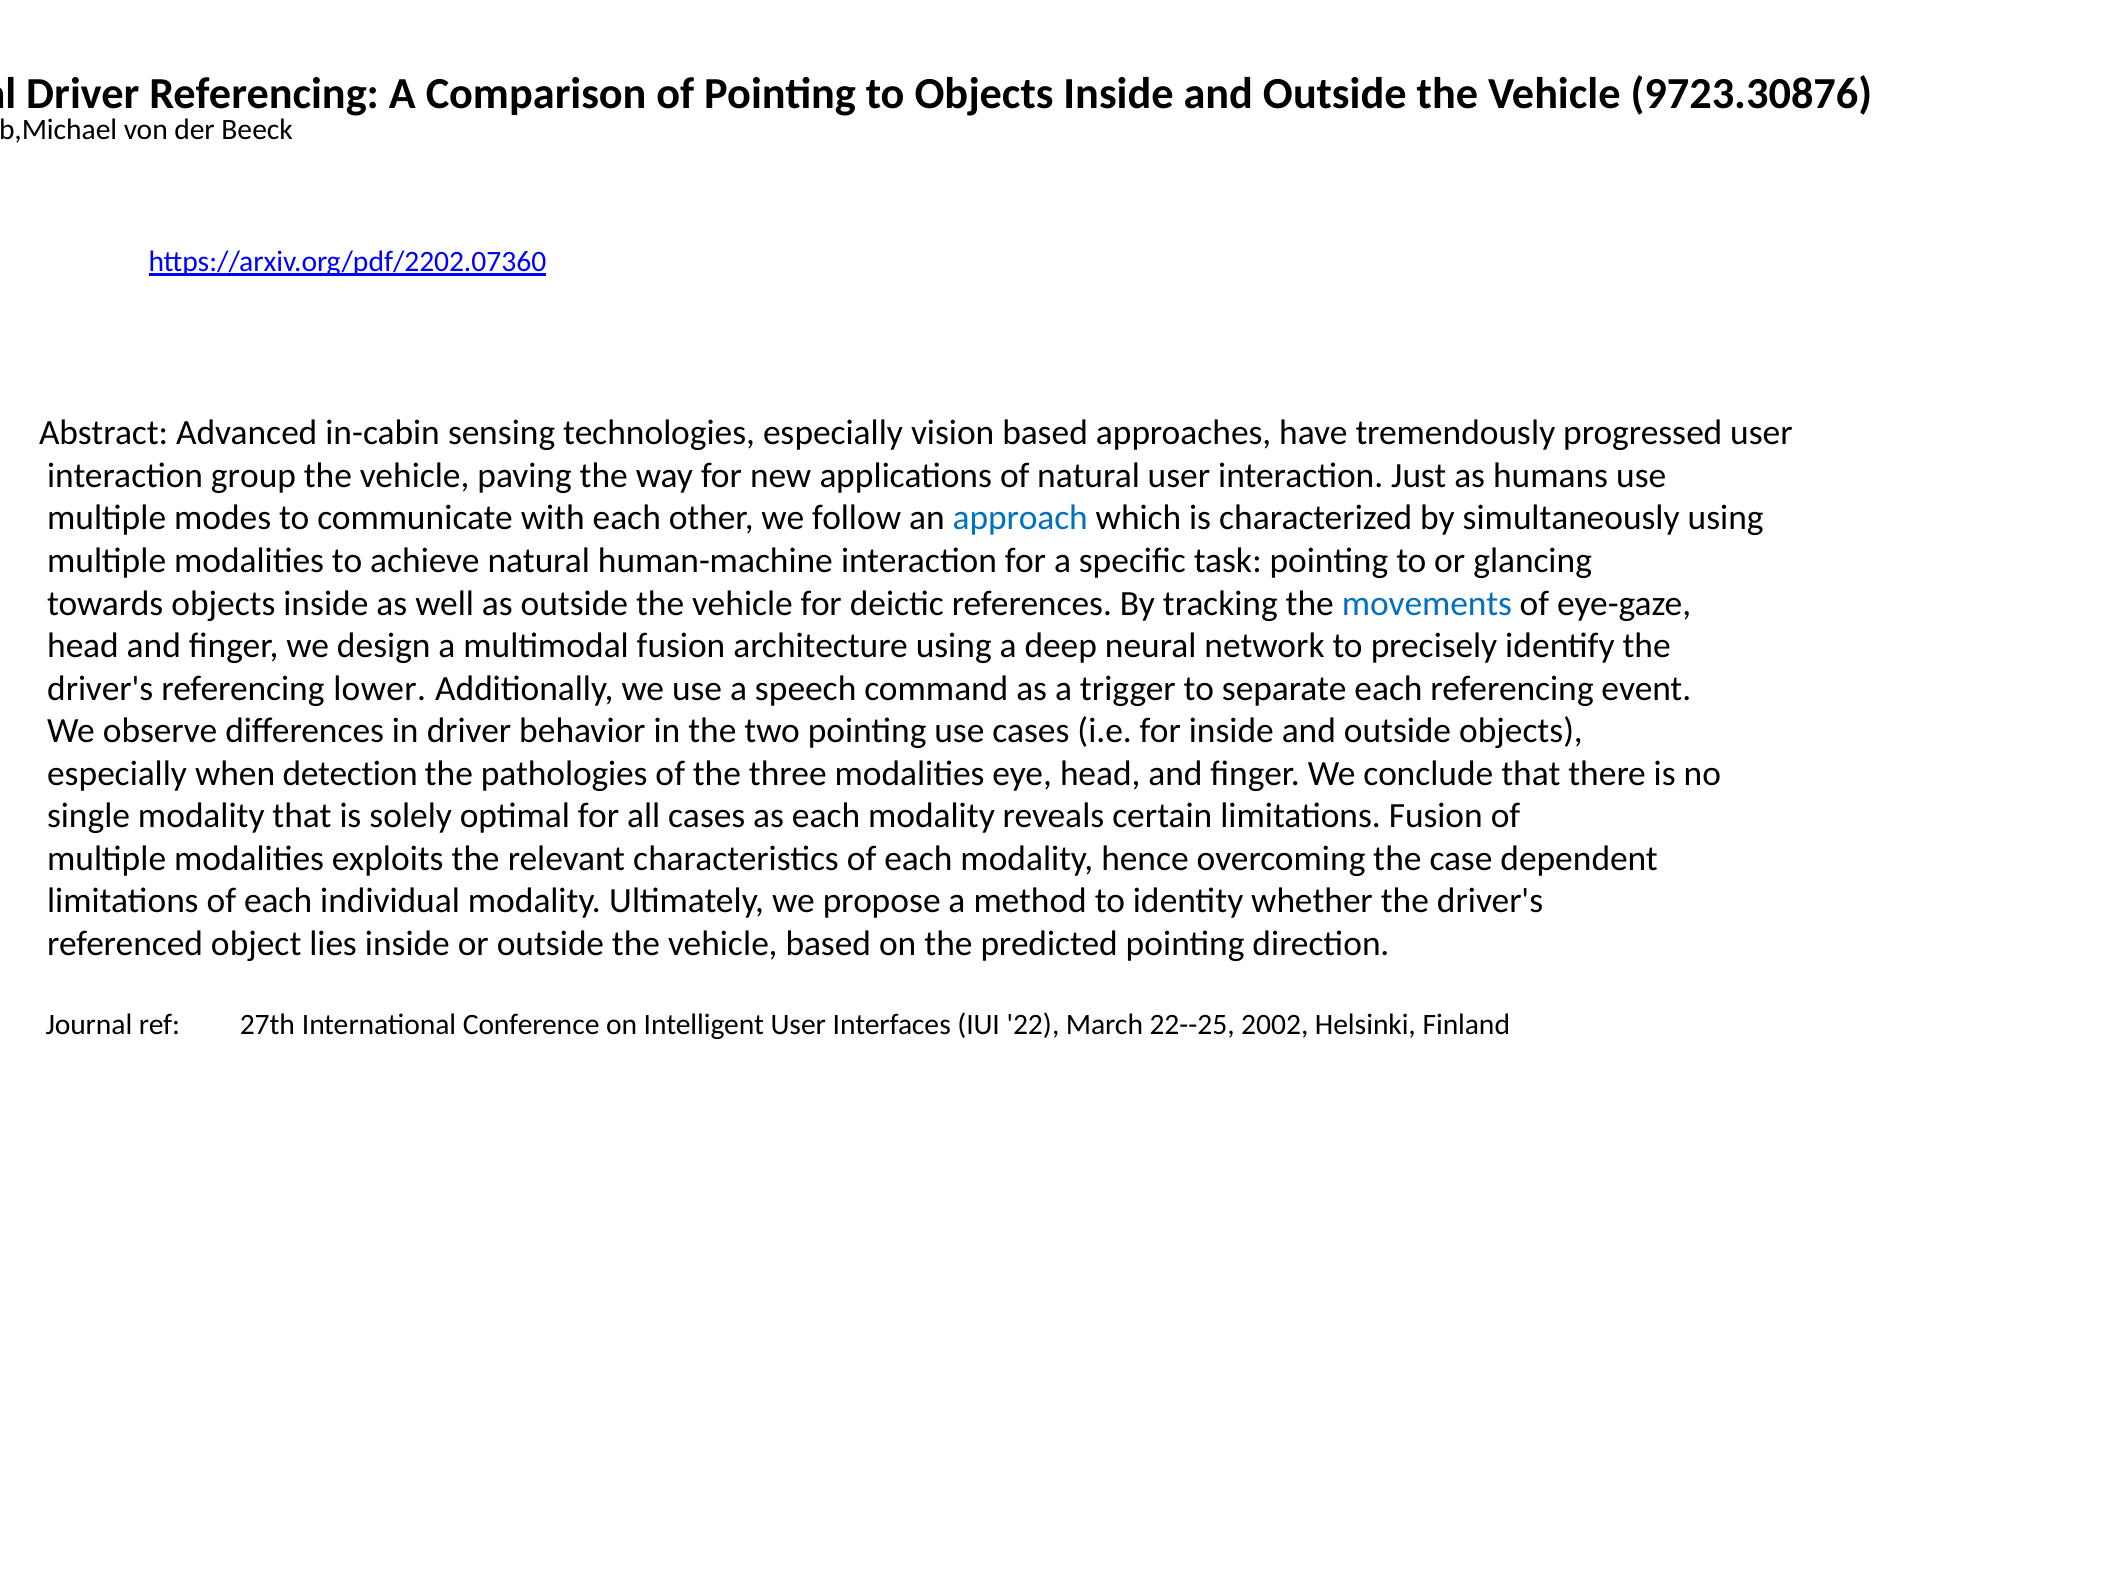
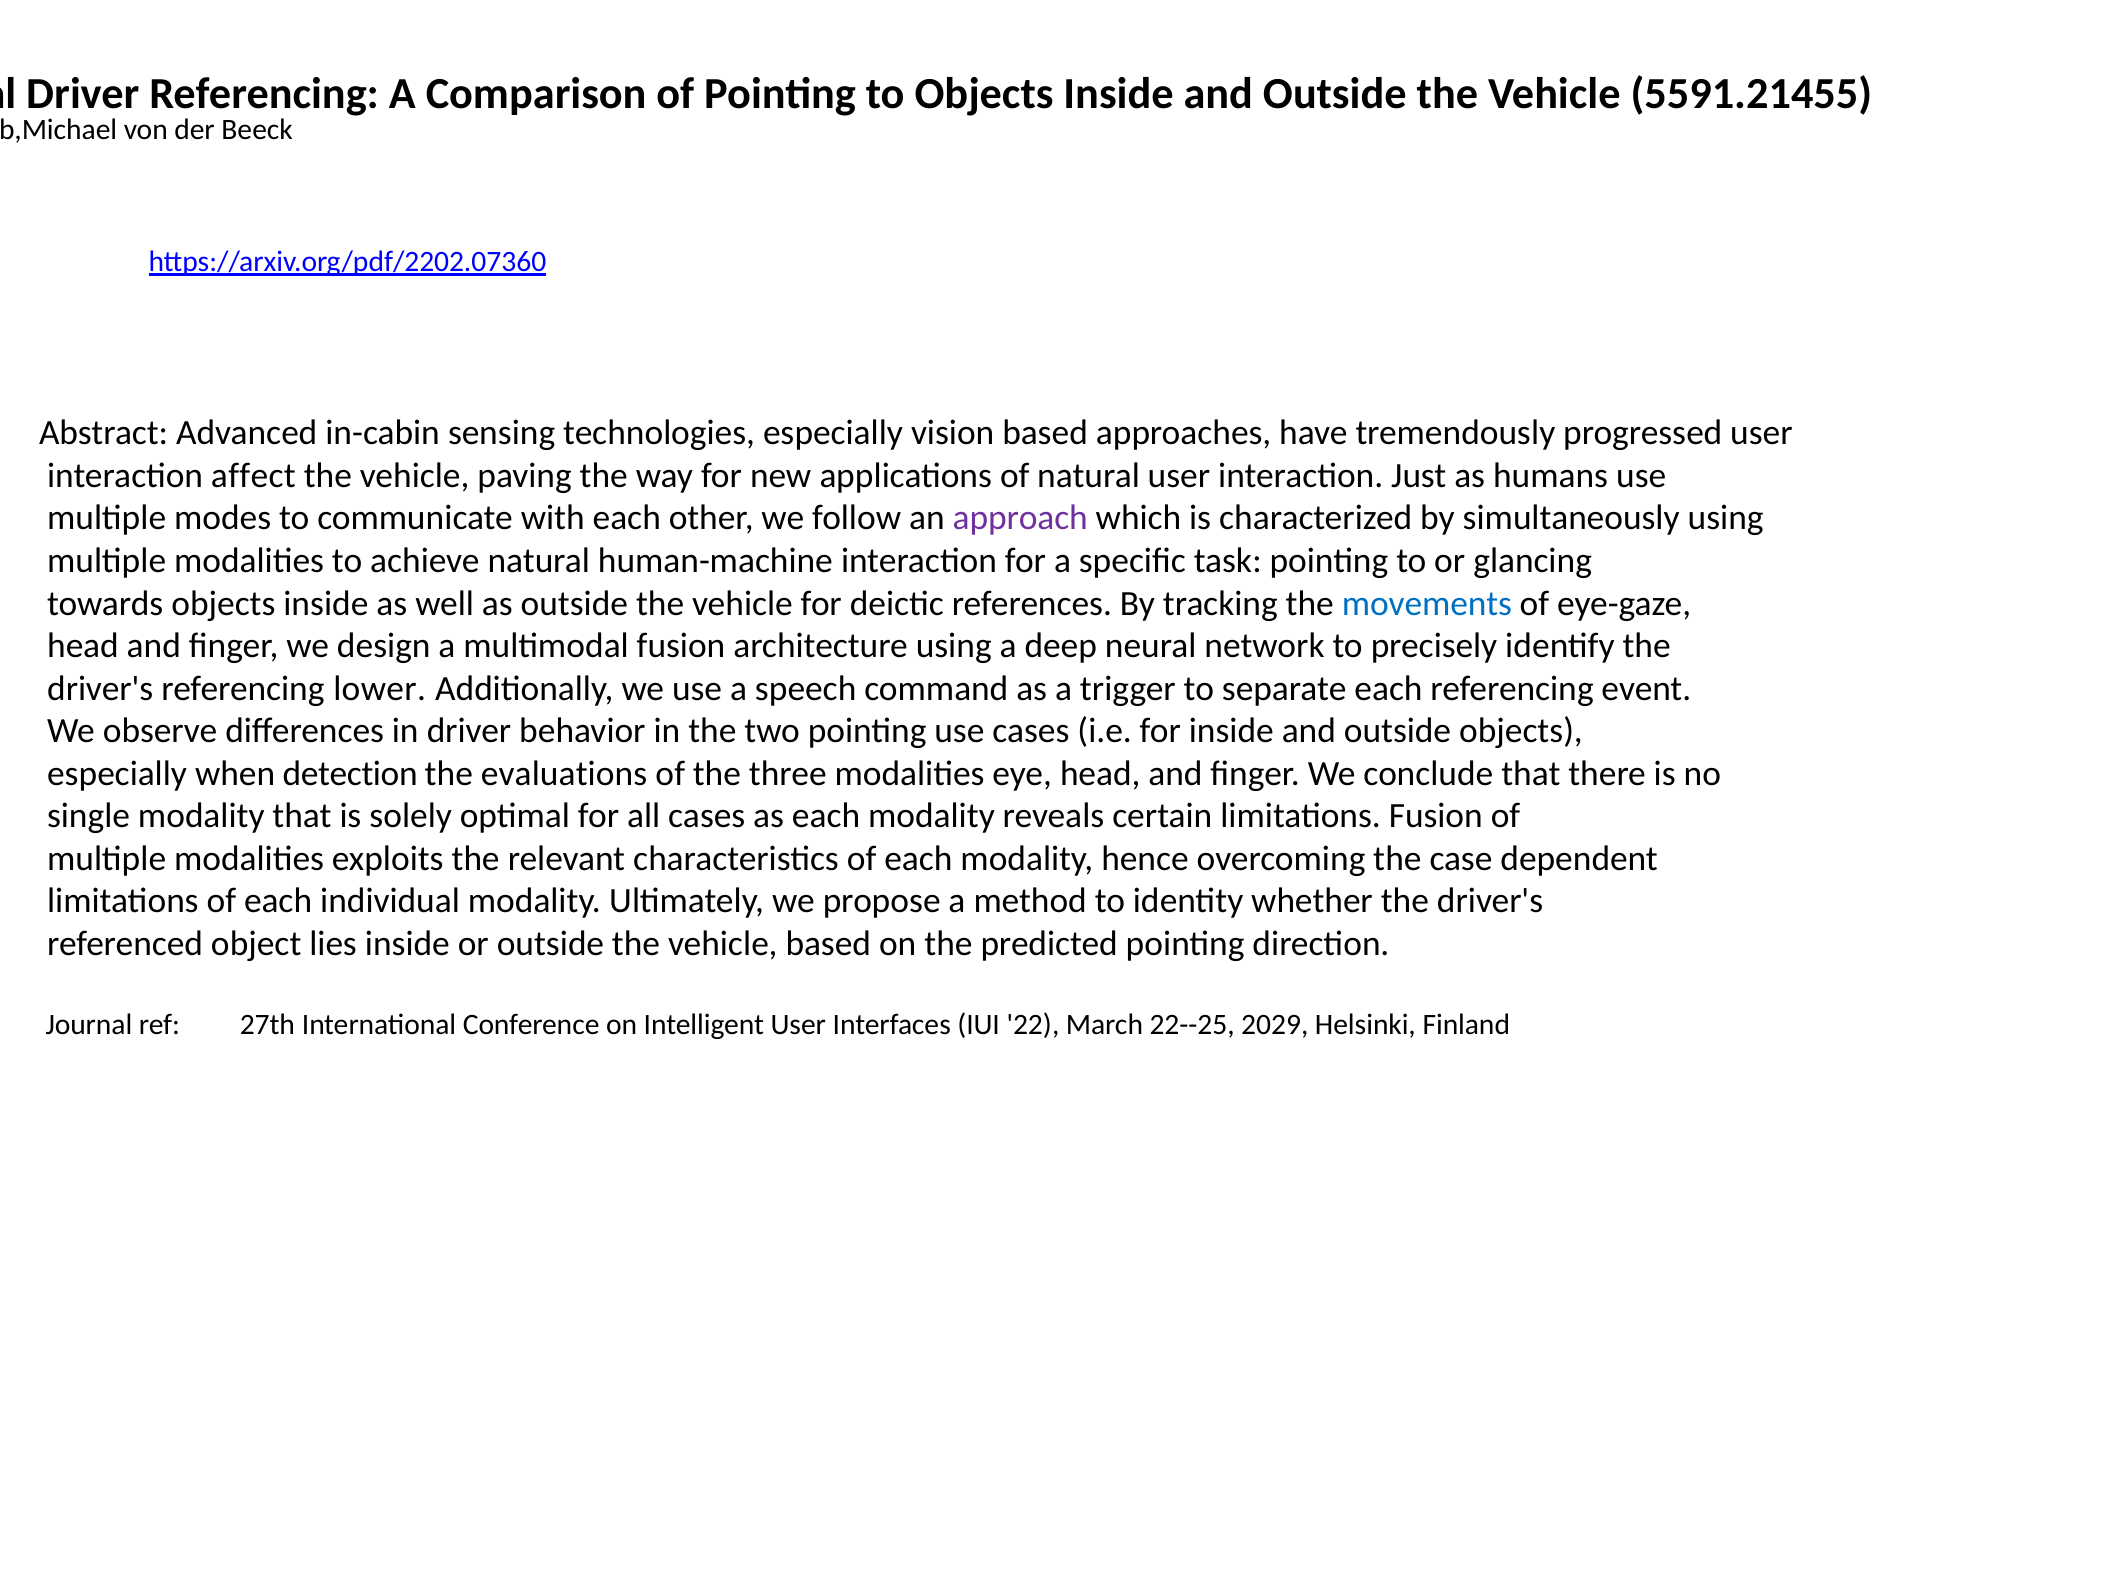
9723.30876: 9723.30876 -> 5591.21455 (1751, 94)
group: group -> affect (253, 476)
approach colour: blue -> purple (1020, 518)
pathologies: pathologies -> evaluations (564, 774)
2002: 2002 -> 2029 (1275, 1025)
